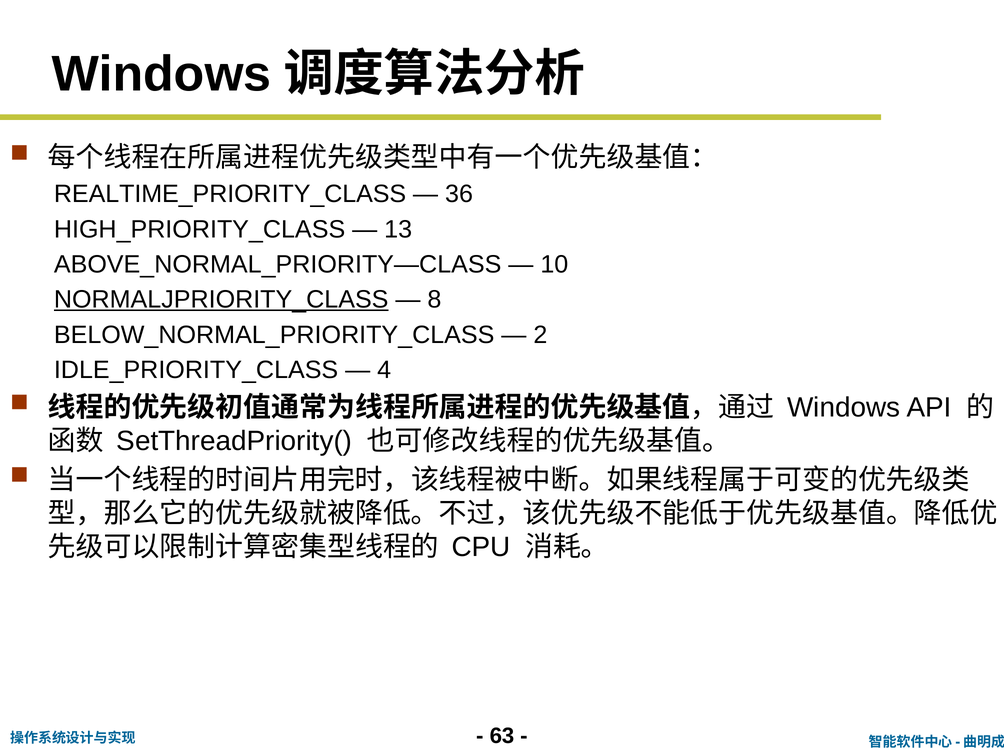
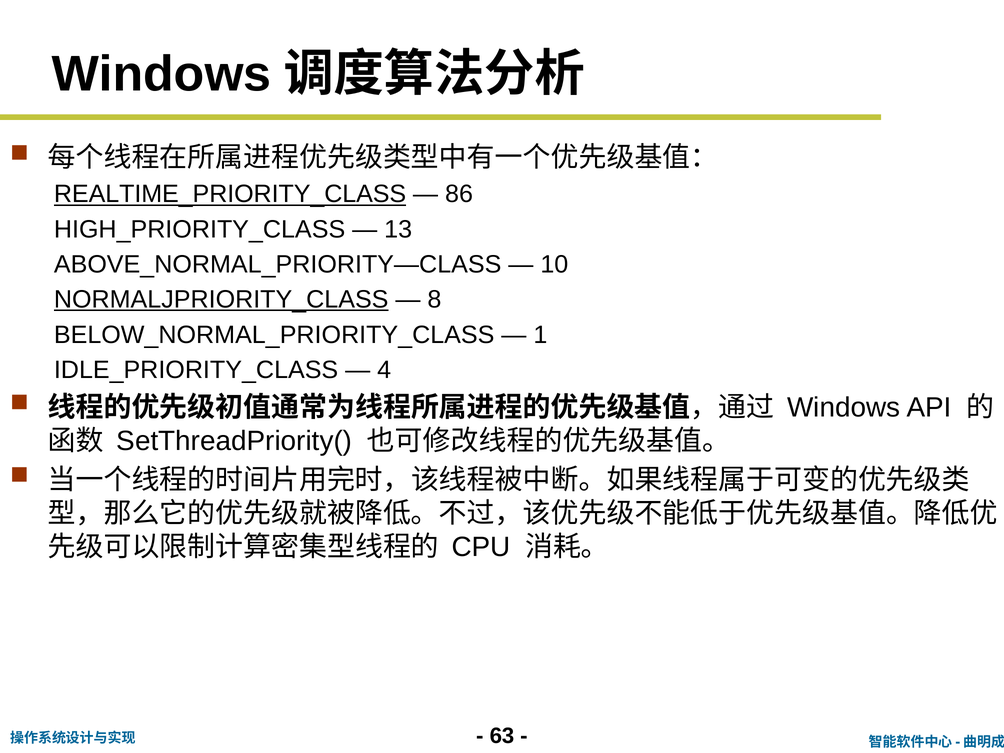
REALTIME_PRIORITY_CLASS underline: none -> present (230, 194)
36: 36 -> 86 (459, 194)
2: 2 -> 1 (540, 335)
